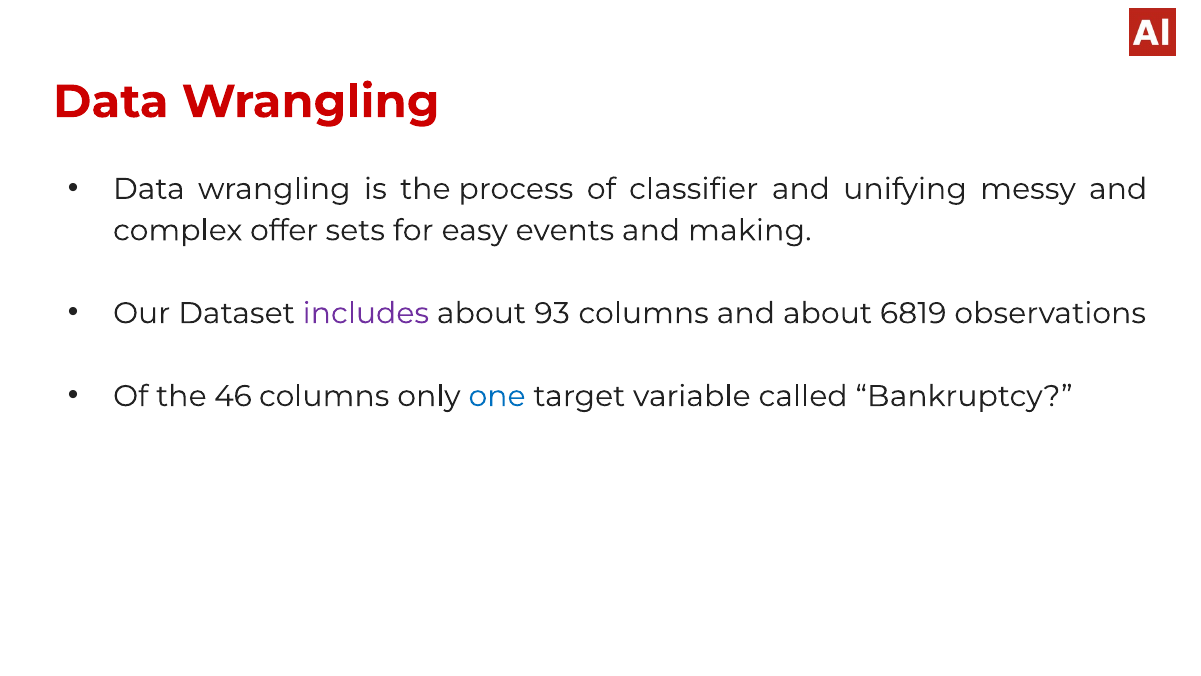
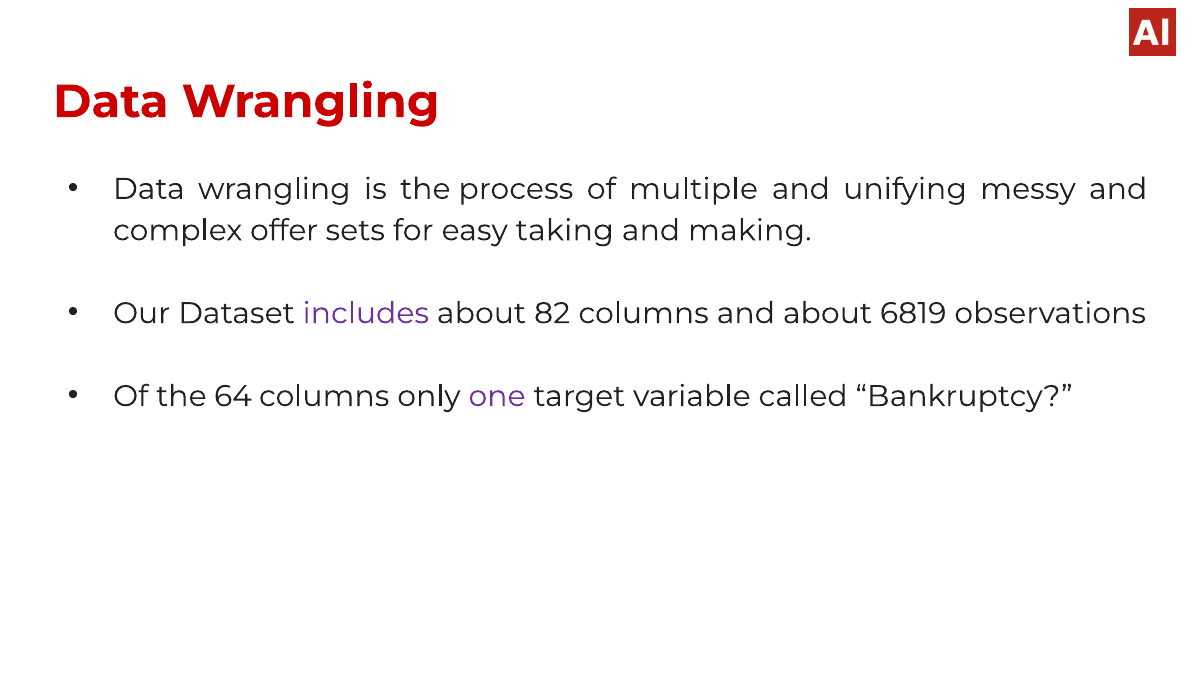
classifier: classifier -> multiple (694, 189)
events: events -> taking (565, 230)
93: 93 -> 82 (552, 313)
46: 46 -> 64 (233, 396)
one colour: blue -> purple (497, 396)
